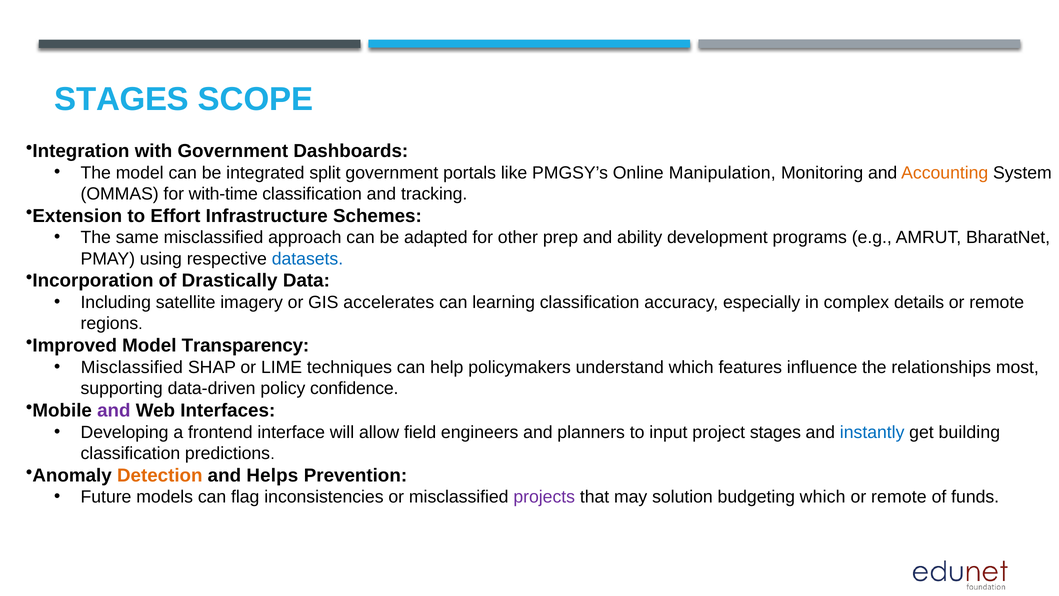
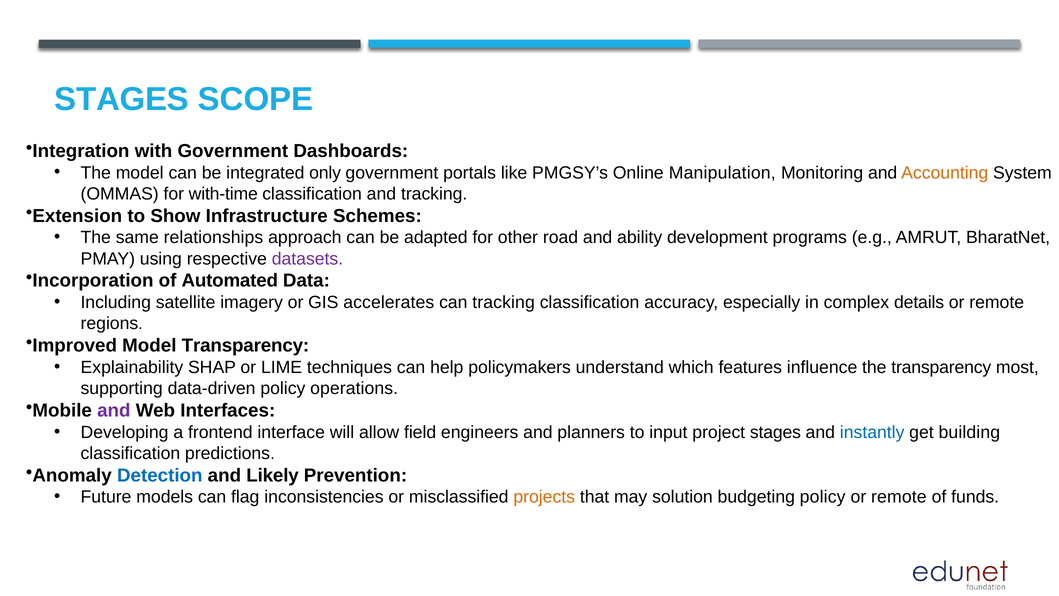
split: split -> only (325, 173)
Effort: Effort -> Show (175, 216)
same misclassified: misclassified -> relationships (213, 237)
prep: prep -> road (561, 237)
datasets colour: blue -> purple (307, 259)
Drastically: Drastically -> Automated (230, 281)
can learning: learning -> tracking (504, 302)
Misclassified: Misclassified -> Explainability (132, 367)
the relationships: relationships -> transparency (941, 367)
confidence: confidence -> operations (354, 388)
Detection colour: orange -> blue (160, 475)
Helps: Helps -> Likely (273, 475)
projects colour: purple -> orange (544, 497)
budgeting which: which -> policy (823, 497)
